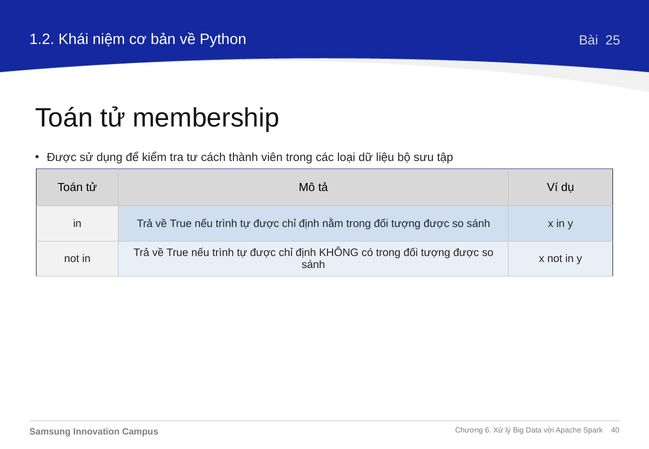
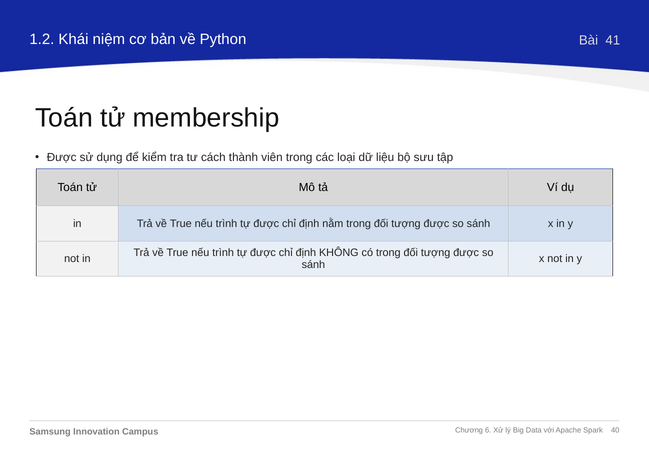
25: 25 -> 41 (613, 40)
